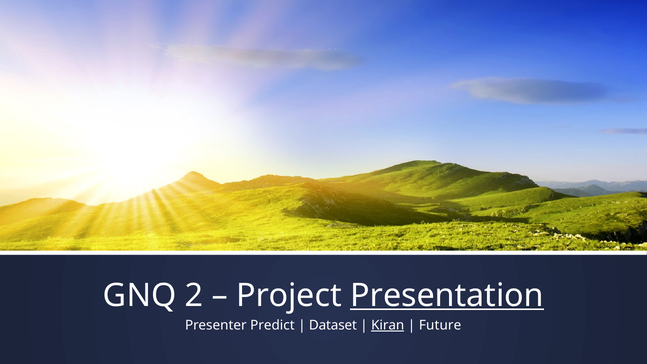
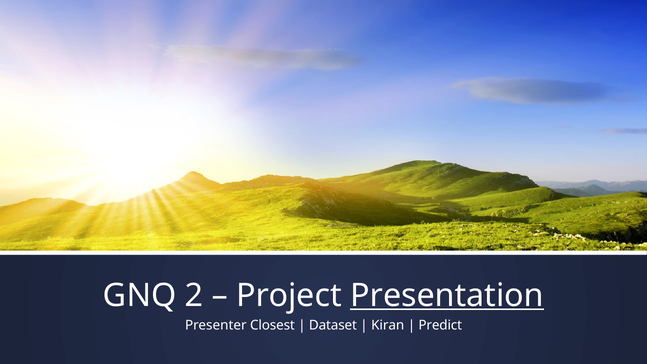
Predict: Predict -> Closest (272, 325)
Kiran underline: present -> none (388, 325)
Future: Future -> Predict (440, 325)
